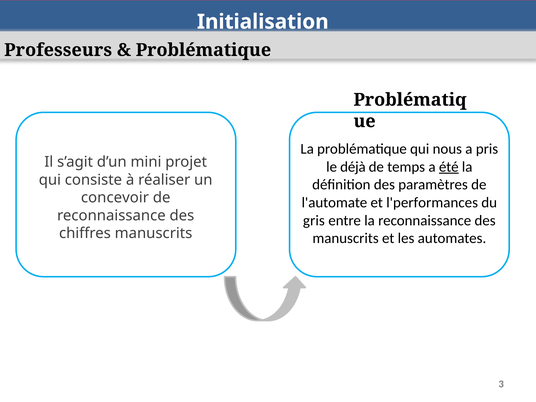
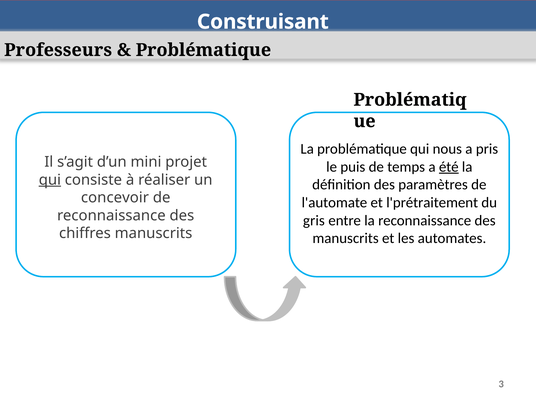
Initialisation: Initialisation -> Construisant (263, 22)
déjà: déjà -> puis (353, 167)
qui underline: none -> present (50, 180)
l'performances: l'performances -> l'prétraitement (432, 203)
